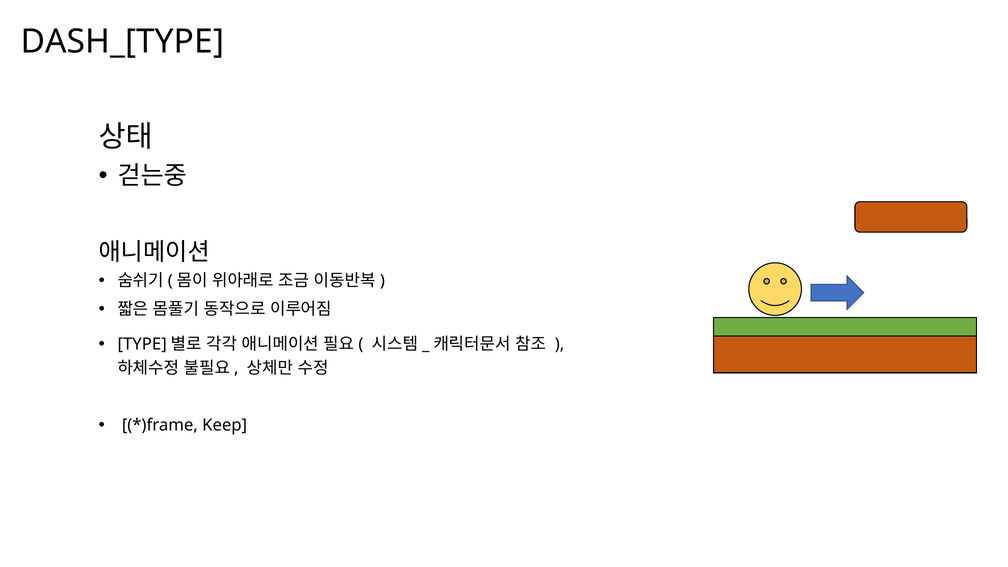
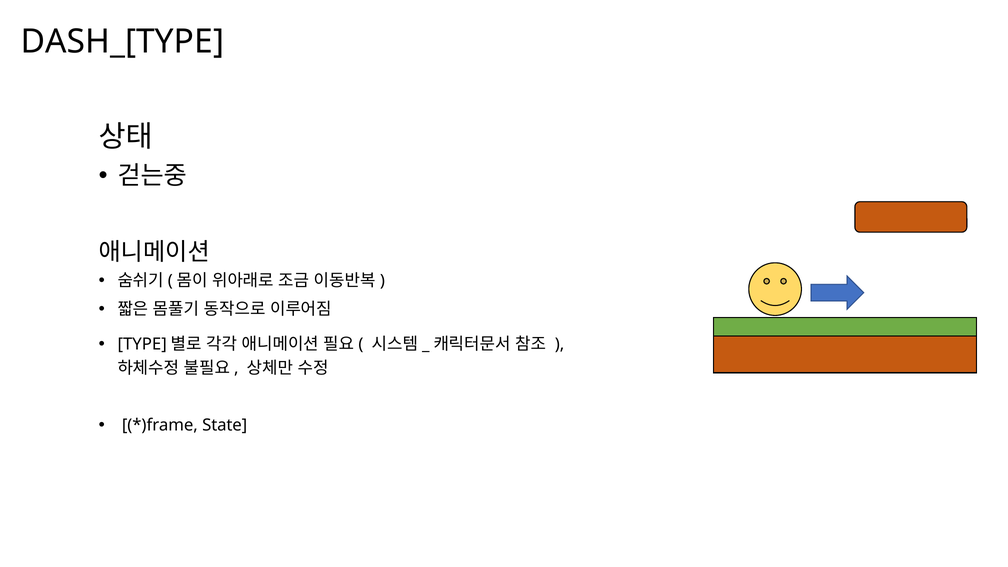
Keep: Keep -> State (225, 425)
